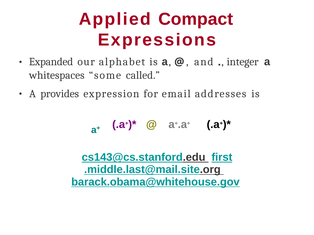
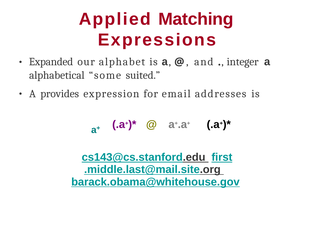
Compact: Compact -> Matching (196, 19)
whitespaces: whitespaces -> alphabetical (57, 75)
called: called -> suited (143, 75)
